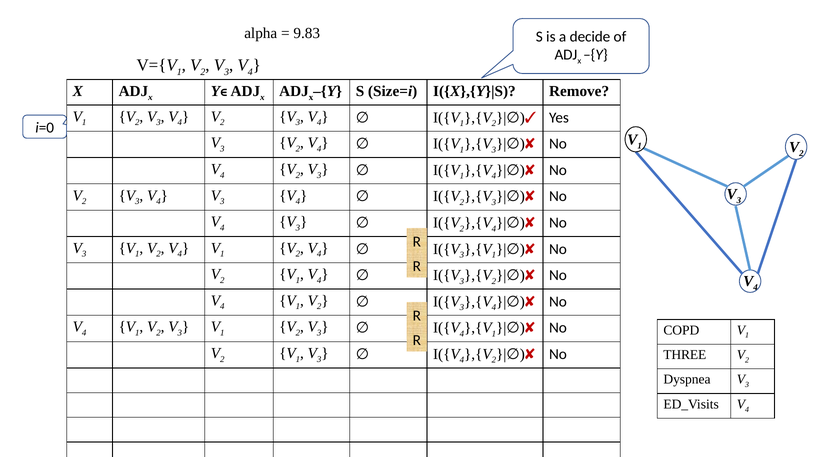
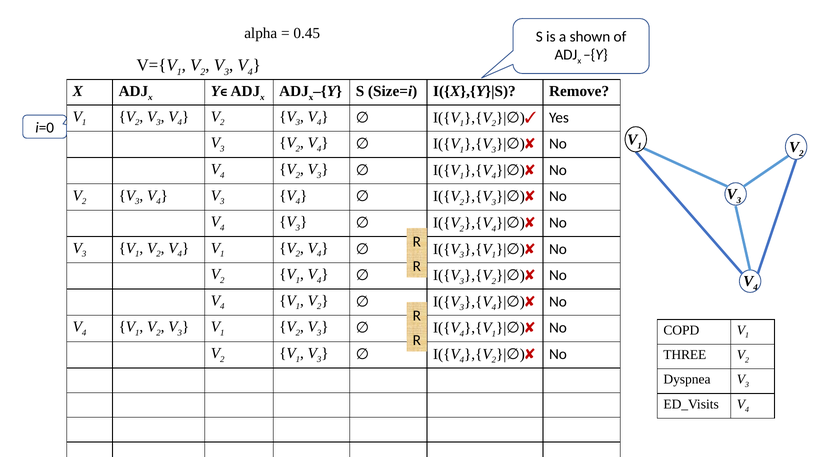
9.83: 9.83 -> 0.45 (307, 33)
decide: decide -> shown (590, 37)
